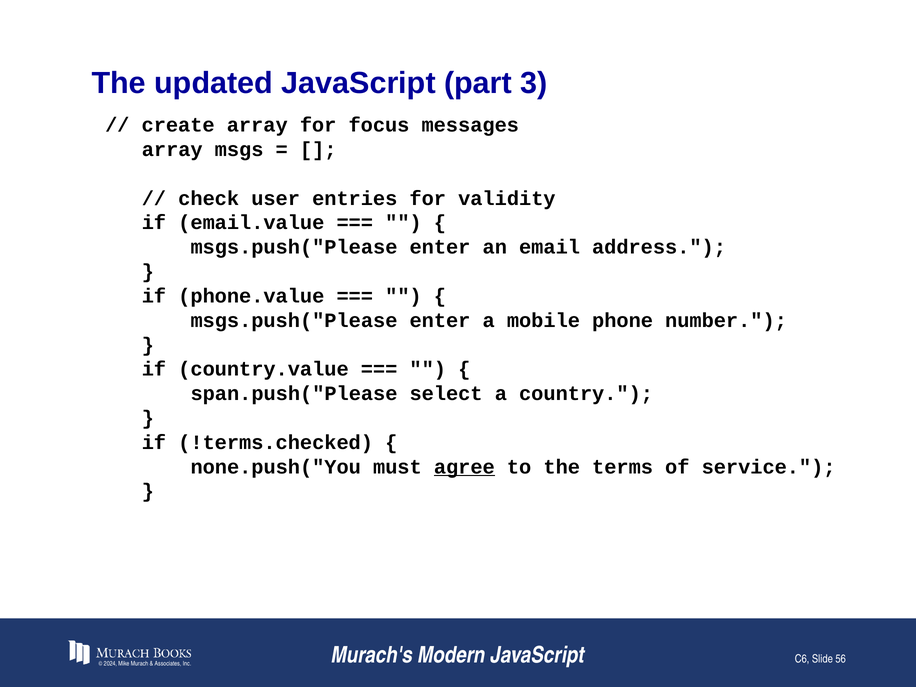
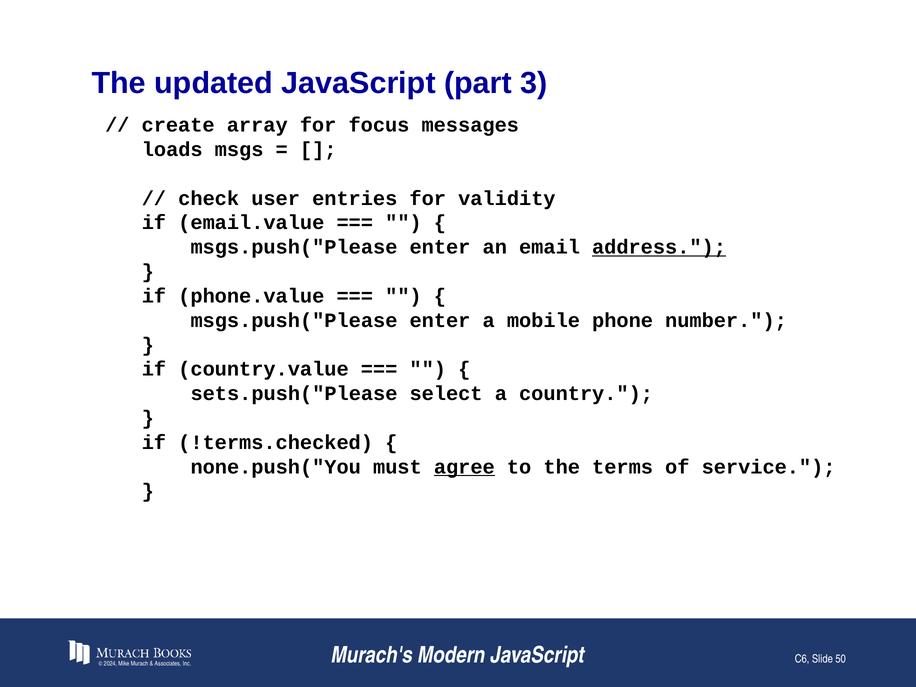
array: array -> loads (172, 149)
address underline: none -> present (659, 247)
span.push("Please: span.push("Please -> sets.push("Please (294, 394)
56: 56 -> 50 (841, 659)
